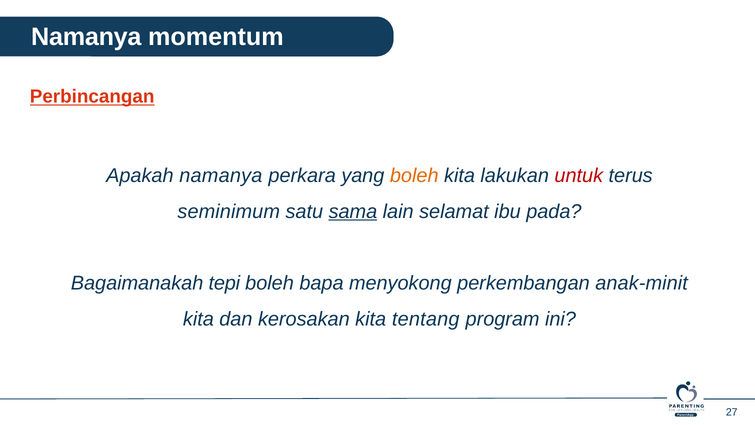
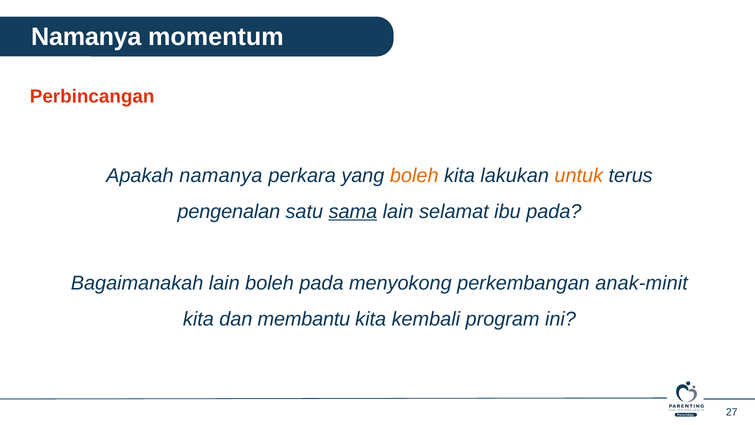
Perbincangan underline: present -> none (92, 97)
untuk colour: red -> orange (579, 176)
seminimum: seminimum -> pengenalan (229, 211)
Bagaimanakah tepi: tepi -> lain (224, 283)
boleh bapa: bapa -> pada (321, 283)
kerosakan: kerosakan -> membantu (304, 319)
tentang: tentang -> kembali (426, 319)
